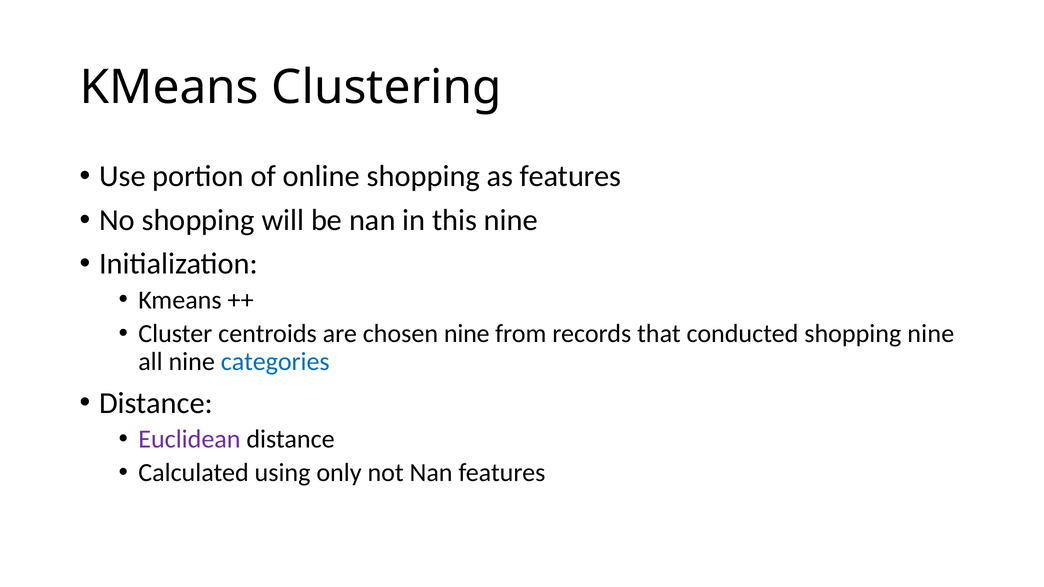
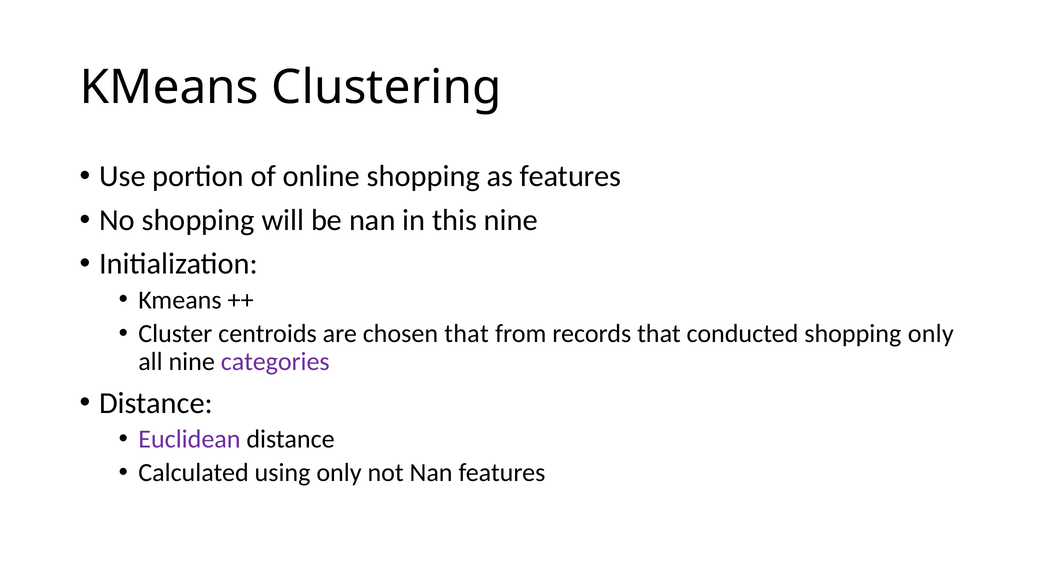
chosen nine: nine -> that (467, 334)
shopping nine: nine -> only (931, 334)
categories colour: blue -> purple (275, 362)
